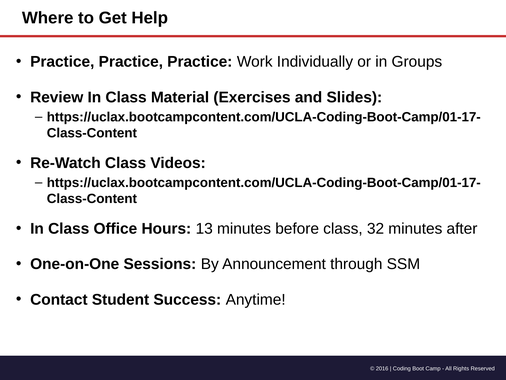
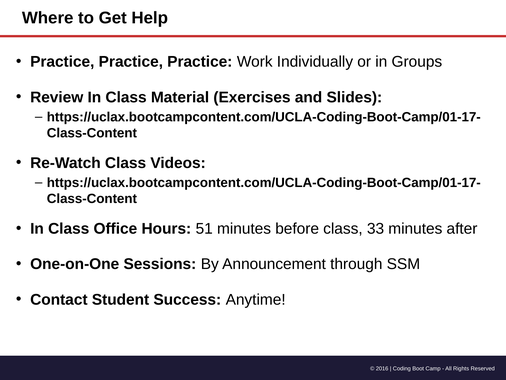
13: 13 -> 51 (204, 228)
32: 32 -> 33 (376, 228)
